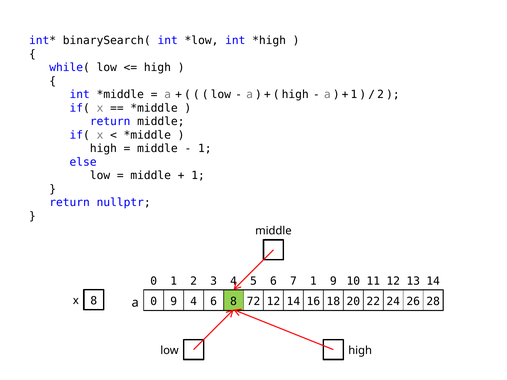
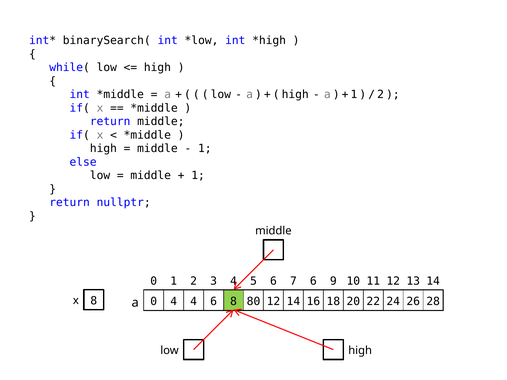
7 1: 1 -> 6 (313, 281)
0 9: 9 -> 4 (174, 302)
72: 72 -> 80 (254, 302)
